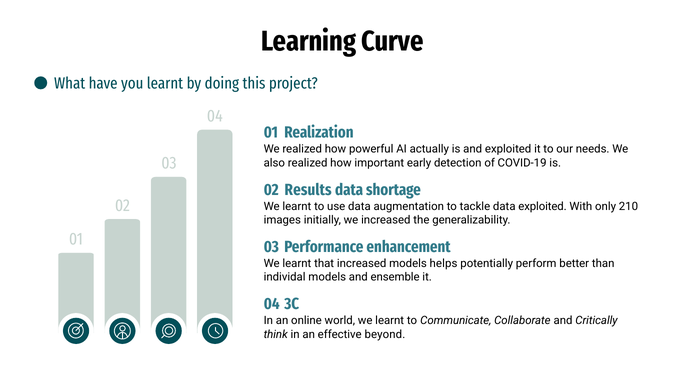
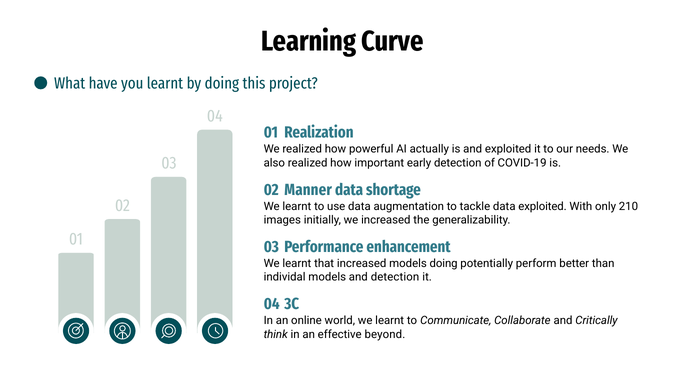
Results: Results -> Manner (308, 190)
models helps: helps -> doing (444, 264)
and ensemble: ensemble -> detection (395, 277)
